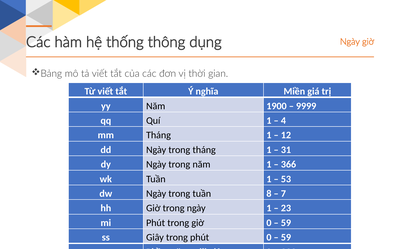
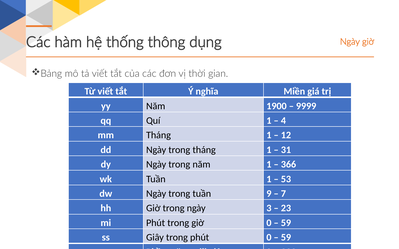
8: 8 -> 9 (269, 194)
ngày 1: 1 -> 3 (269, 209)
